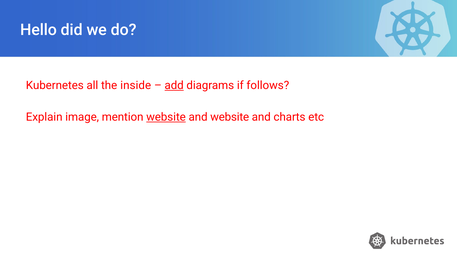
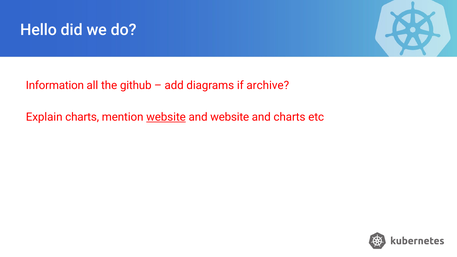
Kubernetes: Kubernetes -> Information (55, 86)
inside: inside -> github (136, 86)
add underline: present -> none (174, 86)
follows: follows -> archive (268, 86)
Explain image: image -> charts (82, 117)
